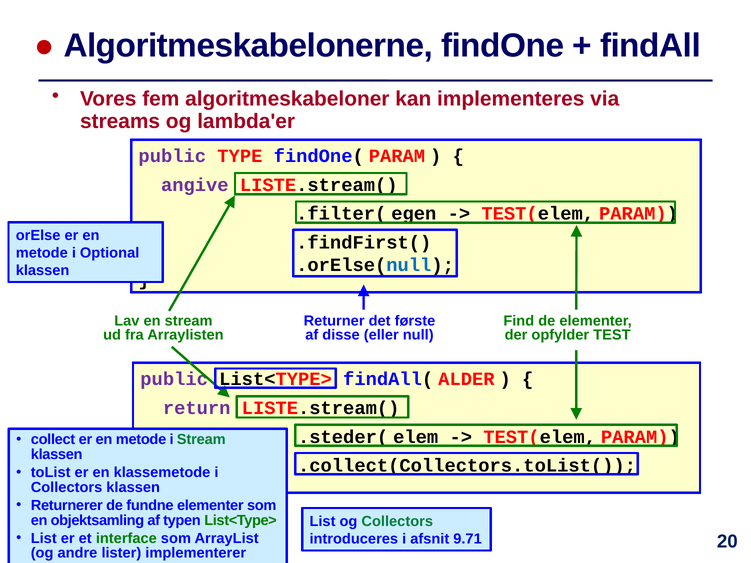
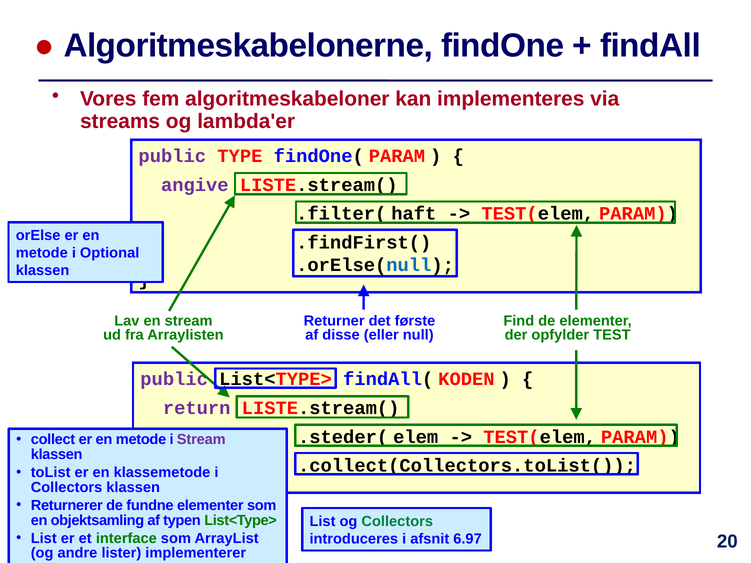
egen: egen -> haft (414, 214)
ALDER: ALDER -> KODEN (466, 379)
Stream colour: green -> purple (201, 440)
9.71: 9.71 -> 6.97 (468, 539)
